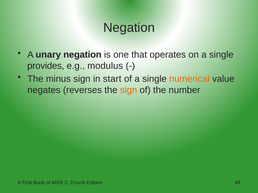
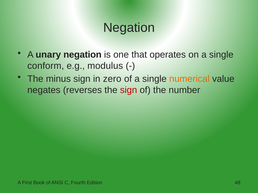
provides: provides -> conform (46, 66)
start: start -> zero (112, 79)
sign colour: orange -> red (129, 90)
